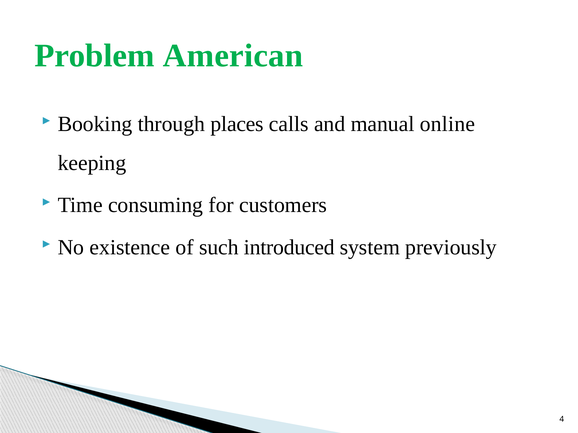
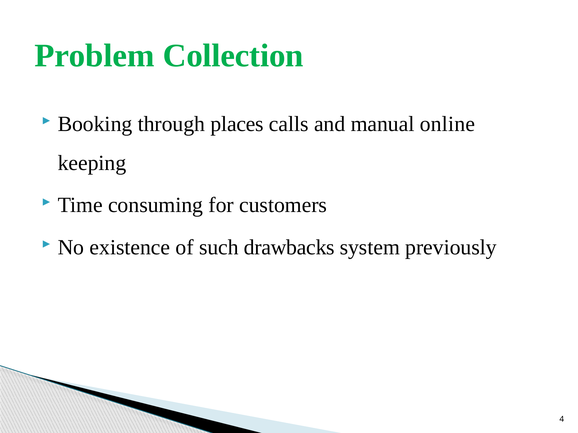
American: American -> Collection (233, 56)
introduced: introduced -> drawbacks (289, 248)
